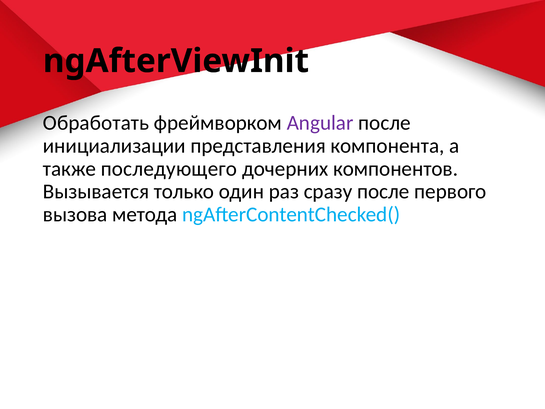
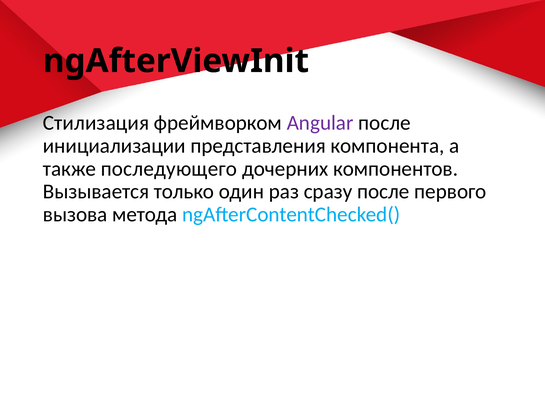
Обработать: Обработать -> Стилизация (96, 123)
